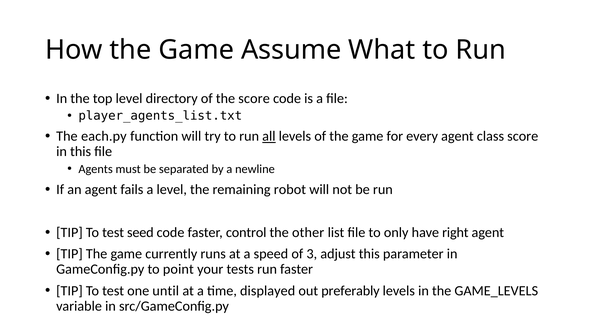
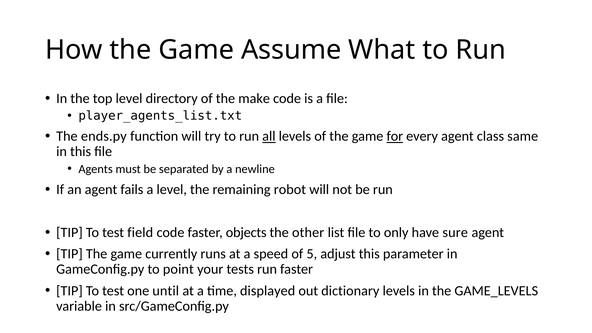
the score: score -> make (254, 98)
each.py: each.py -> ends.py (104, 136)
for underline: none -> present (395, 136)
class score: score -> same (523, 136)
seed: seed -> field (140, 232)
control: control -> objects (246, 232)
right: right -> sure (455, 232)
3: 3 -> 5 (312, 254)
preferably: preferably -> dictionary (350, 291)
